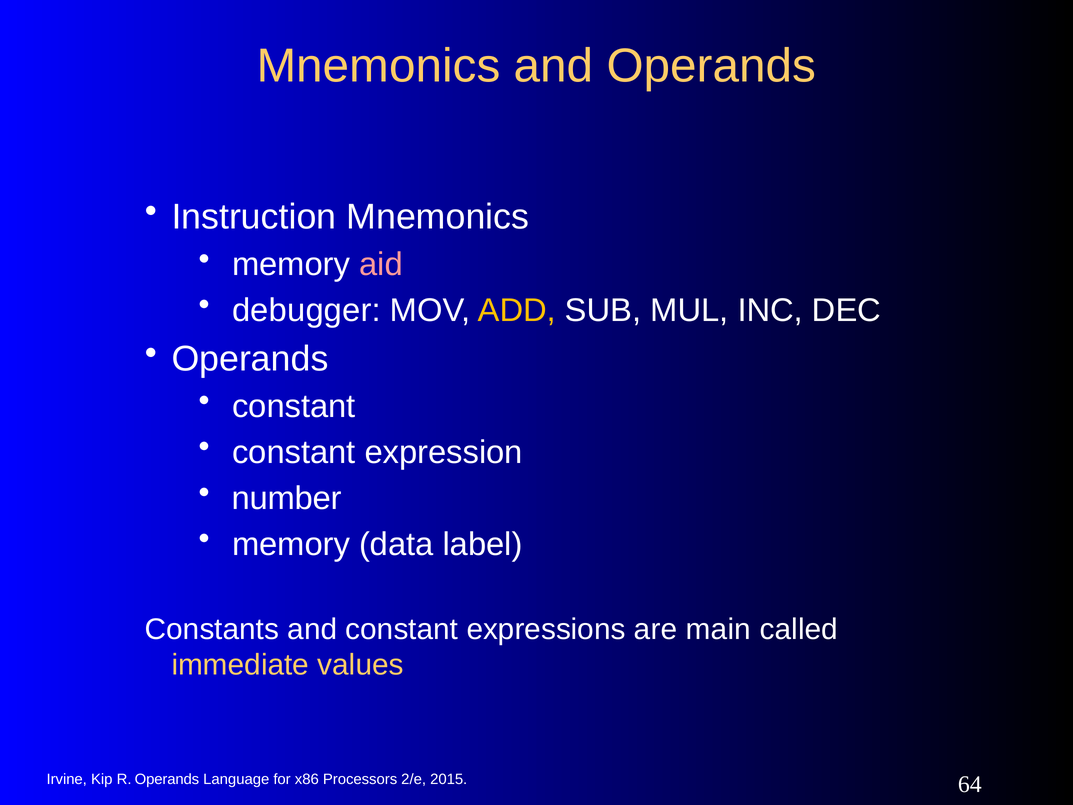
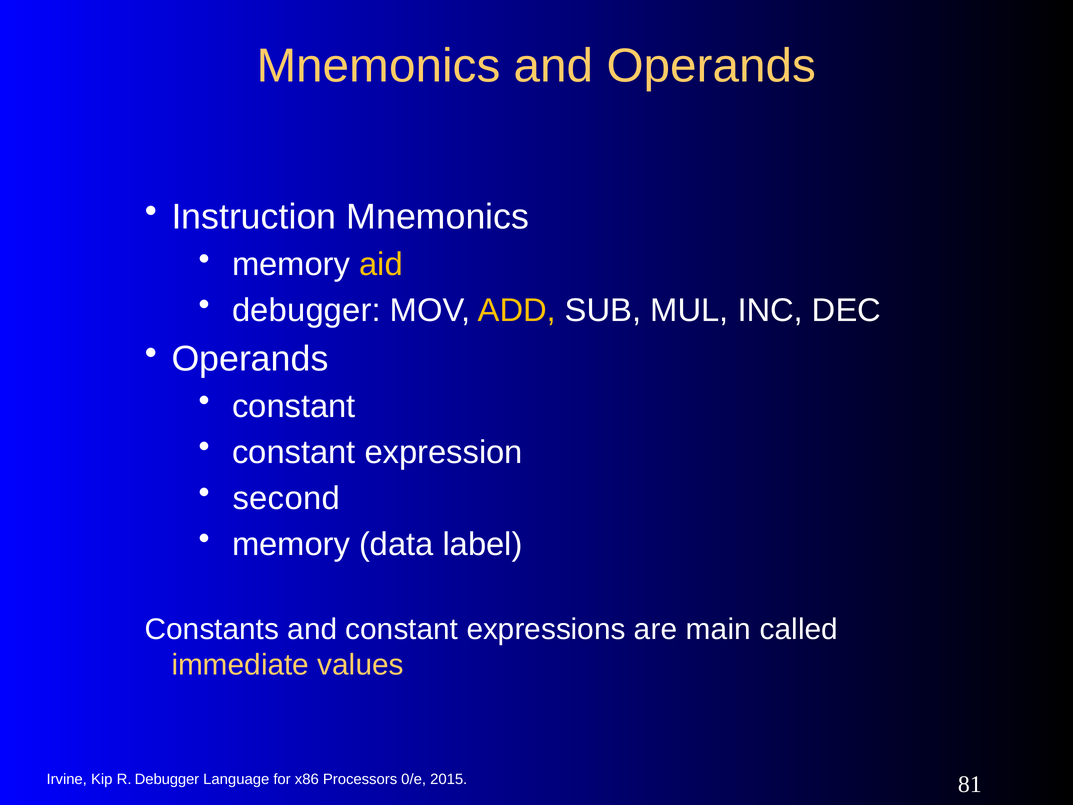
aid colour: pink -> yellow (381, 265)
number: number -> second (286, 498)
R Operands: Operands -> Debugger (167, 779)
2/e: 2/e -> 0/e (414, 779)
64: 64 -> 81 (970, 784)
